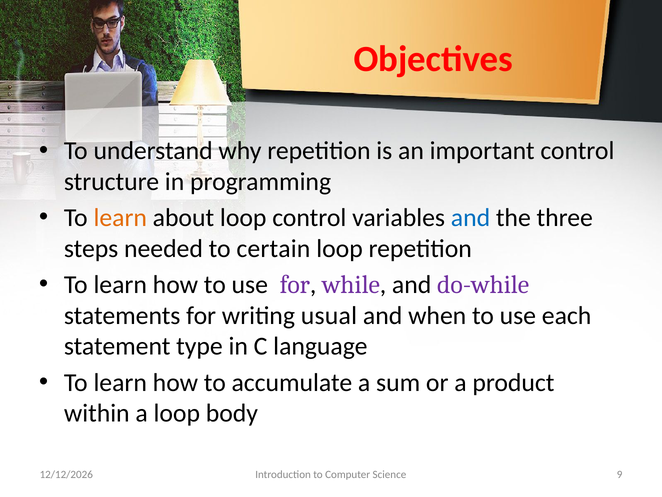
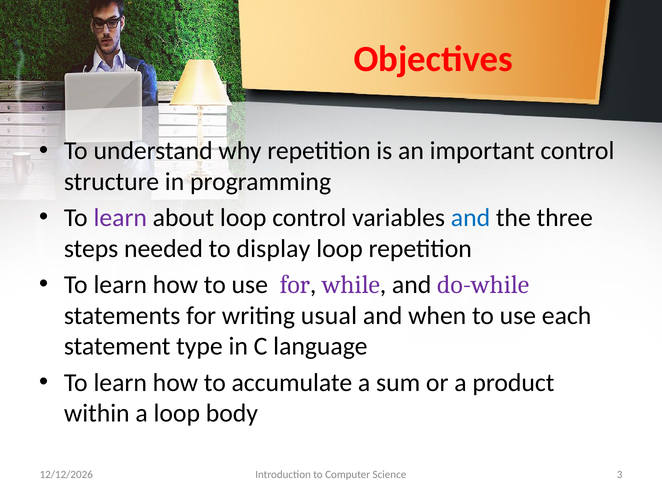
learn colour: orange -> purple (120, 218)
certain: certain -> display (273, 248)
9: 9 -> 3 (620, 474)
